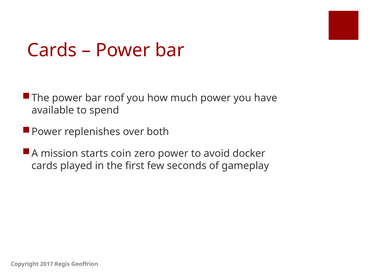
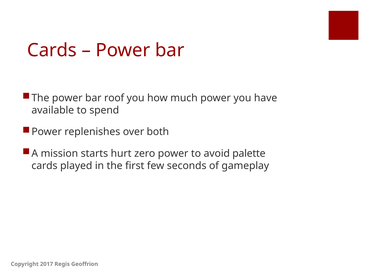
coin: coin -> hurt (121, 154)
docker: docker -> palette (249, 154)
